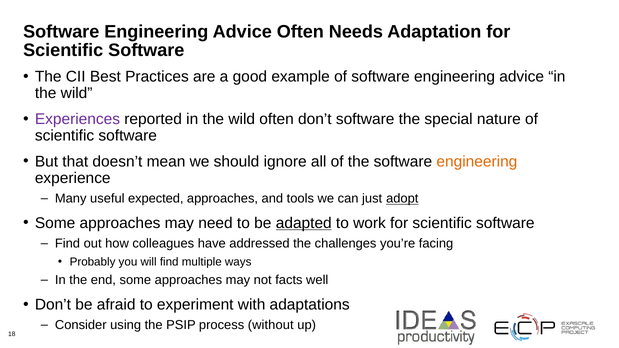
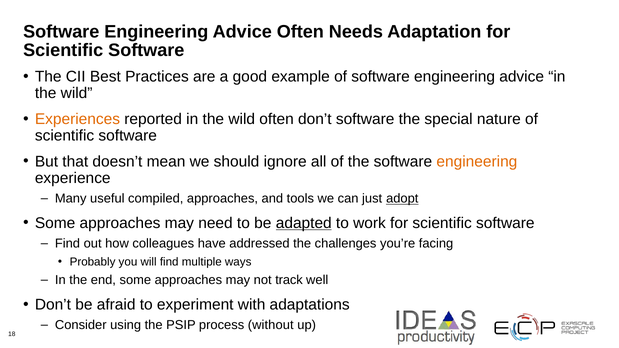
Experiences colour: purple -> orange (77, 119)
expected: expected -> compiled (156, 199)
facts: facts -> track (289, 280)
